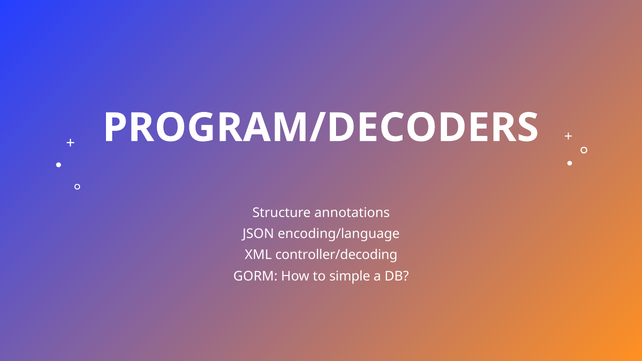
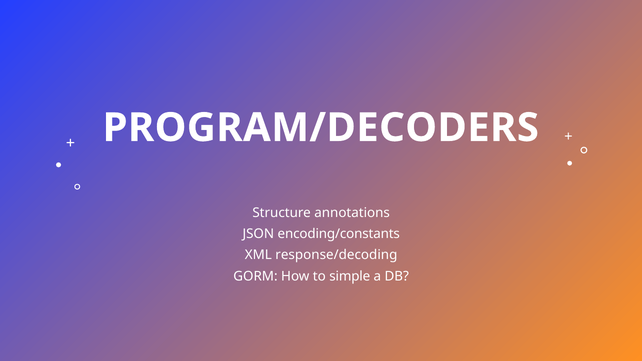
encoding/language: encoding/language -> encoding/constants (339, 234)
controller/decoding: controller/decoding -> response/decoding (336, 255)
